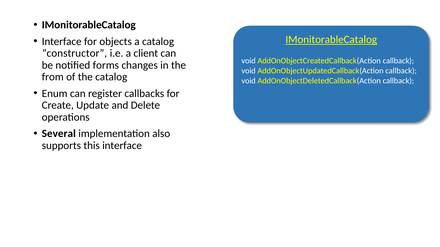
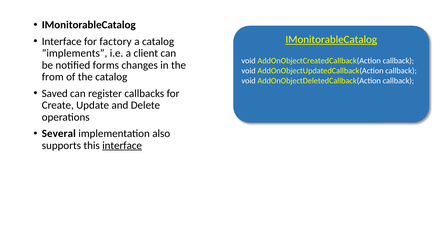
objects: objects -> factory (116, 42)
”constructor: ”constructor -> ”implements (75, 53)
Enum: Enum -> Saved (55, 94)
interface underline: none -> present (122, 146)
